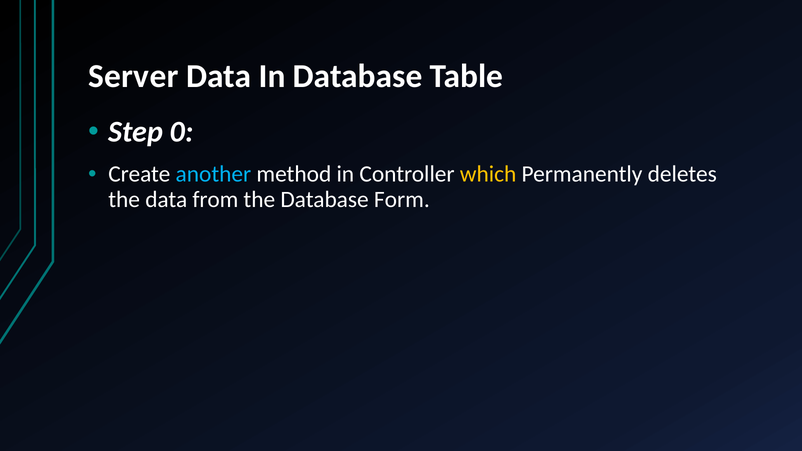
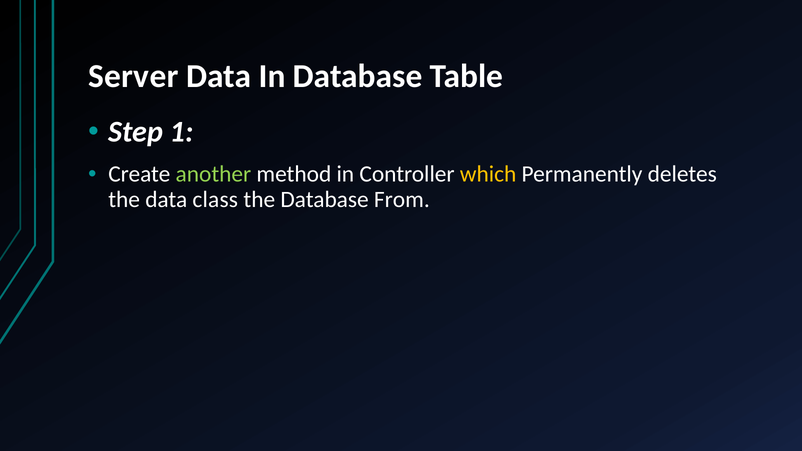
0: 0 -> 1 (182, 132)
another colour: light blue -> light green (213, 174)
from: from -> class (215, 200)
Form: Form -> From (402, 200)
